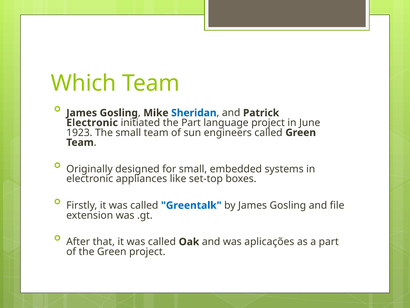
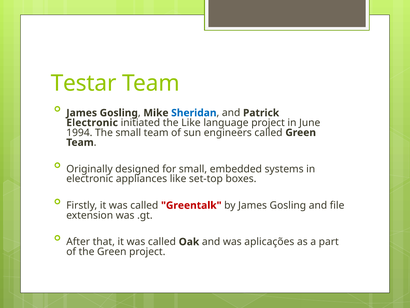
Which: Which -> Testar (84, 83)
the Part: Part -> Like (191, 123)
1923: 1923 -> 1994 (79, 132)
Greentalk colour: blue -> red (191, 205)
